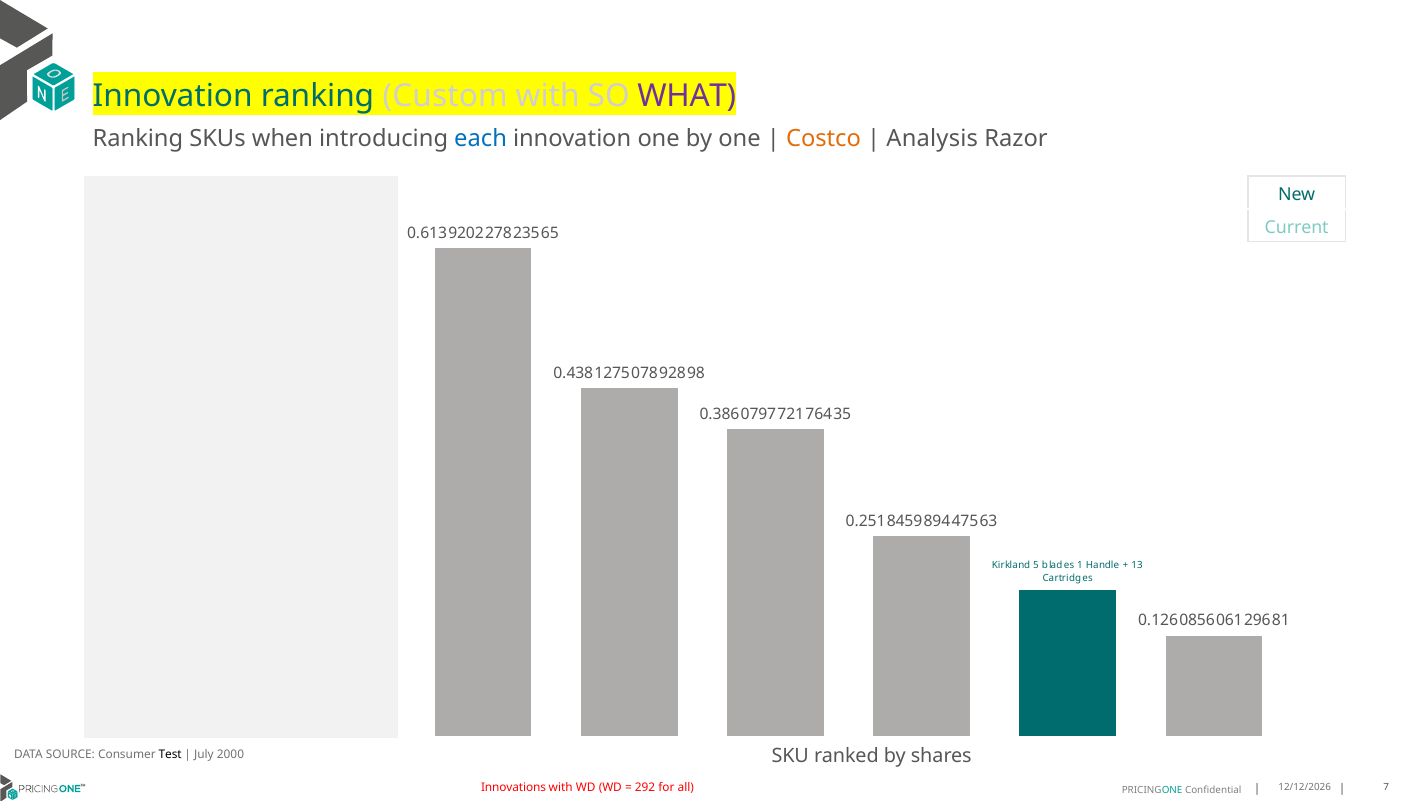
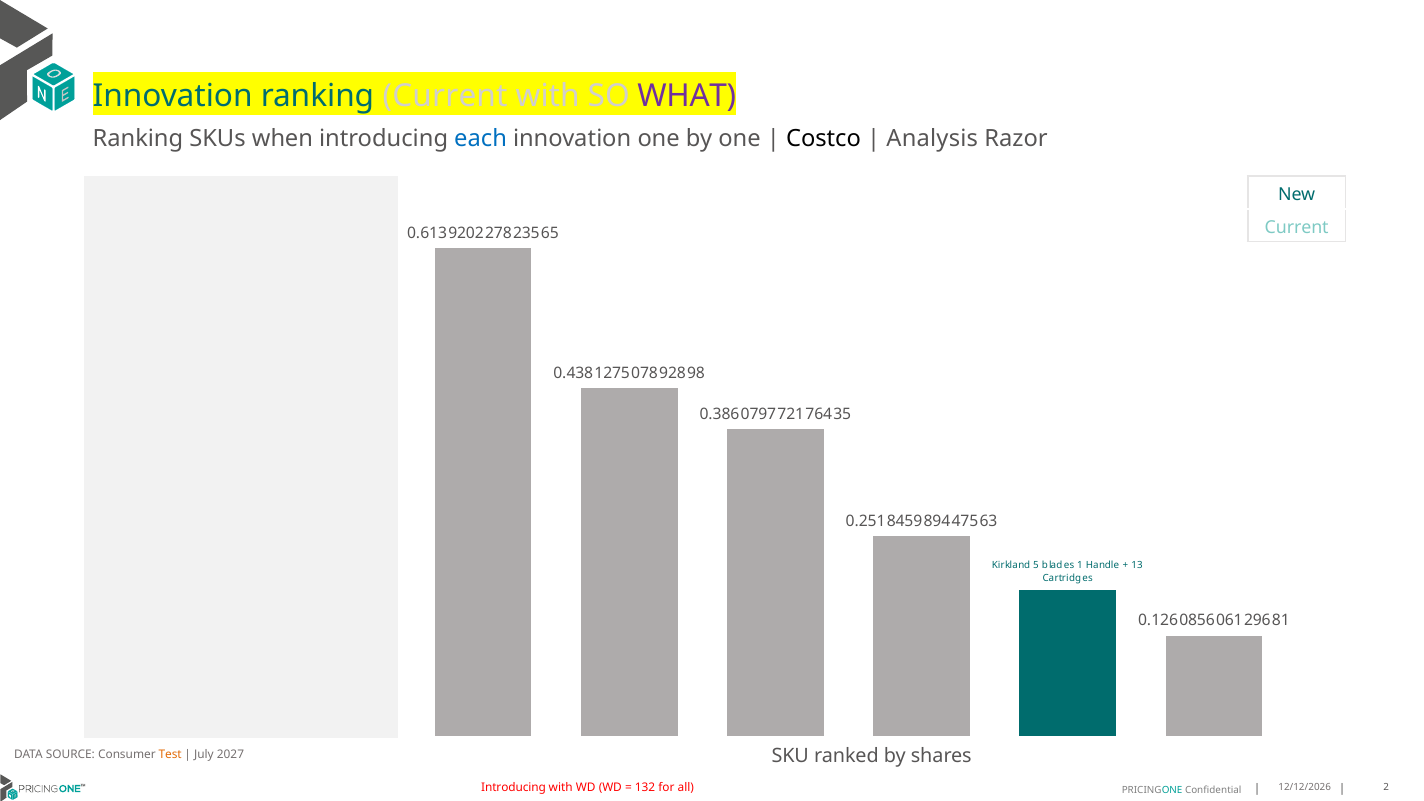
ranking Custom: Custom -> Current (445, 96)
Costco colour: orange -> black (824, 139)
Test colour: black -> orange (170, 754)
2000: 2000 -> 2027 (230, 754)
Innovations: Innovations -> Introducing (514, 787)
292: 292 -> 132 (645, 787)
7: 7 -> 2 (1386, 788)
